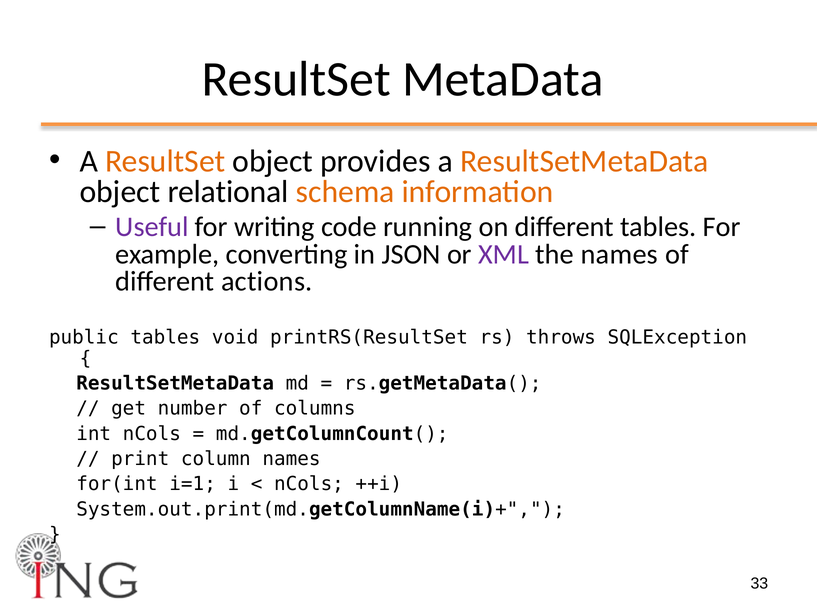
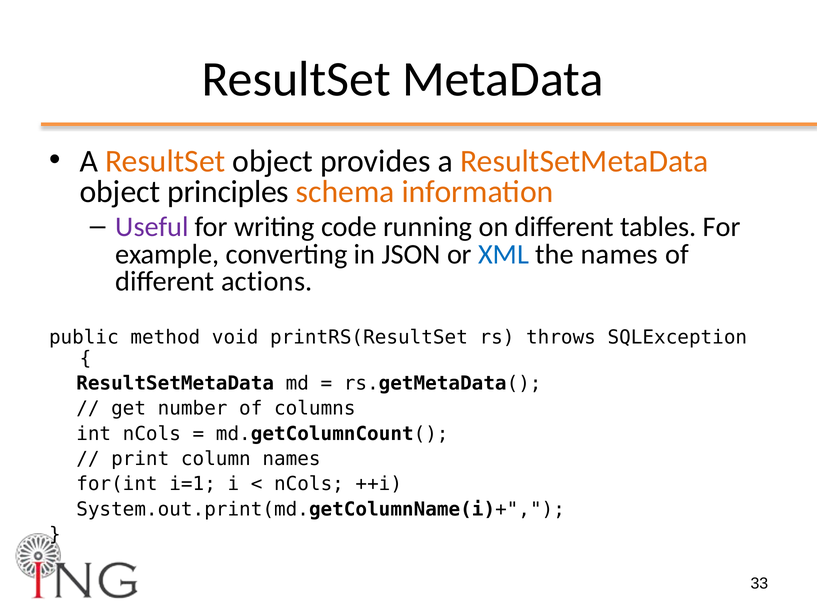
relational: relational -> principles (228, 192)
XML colour: purple -> blue (504, 254)
public tables: tables -> method (165, 337)
